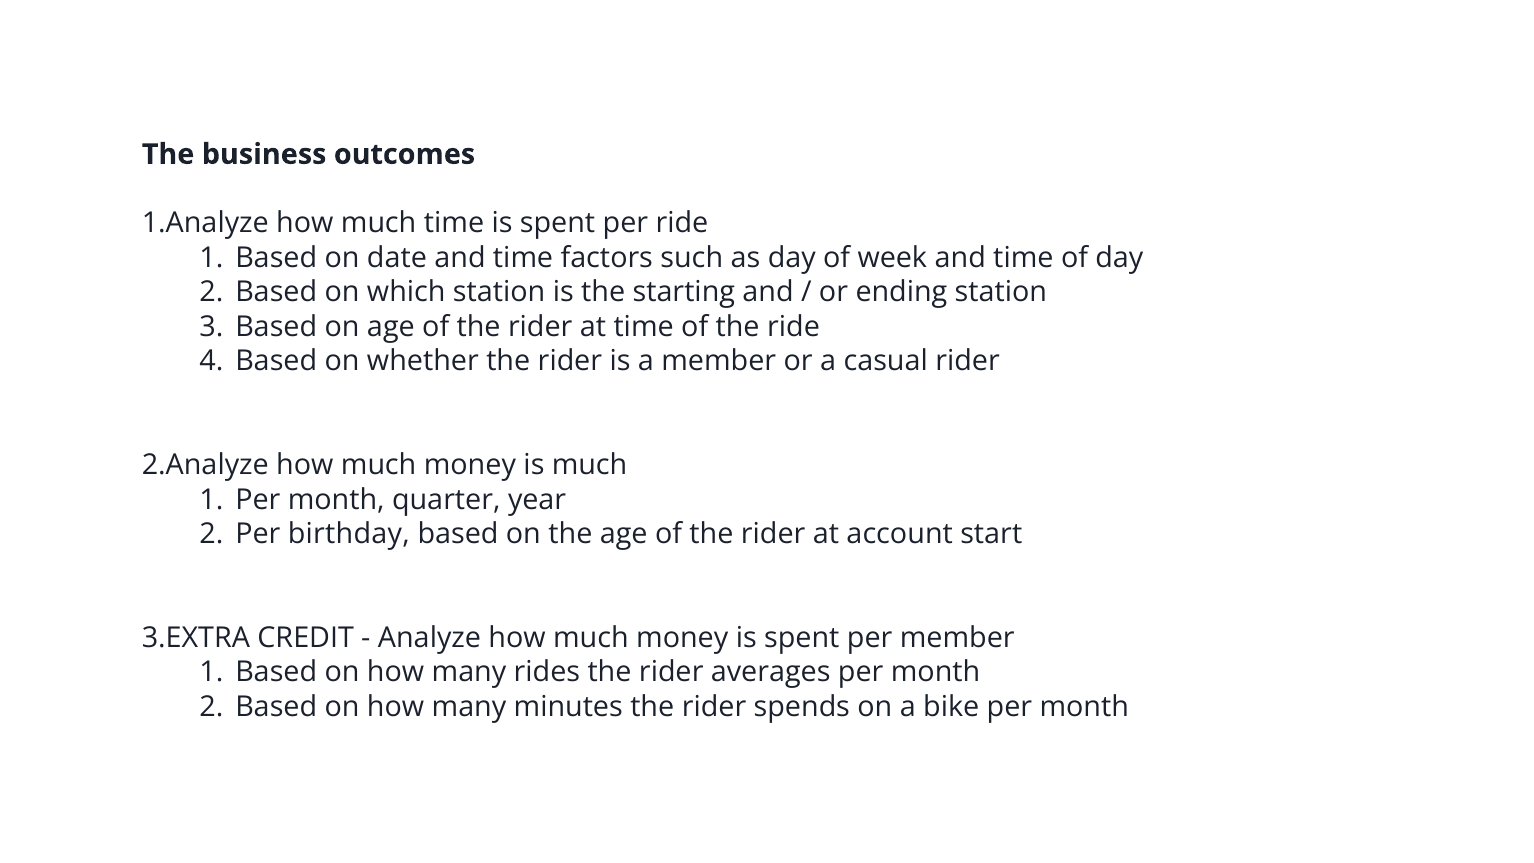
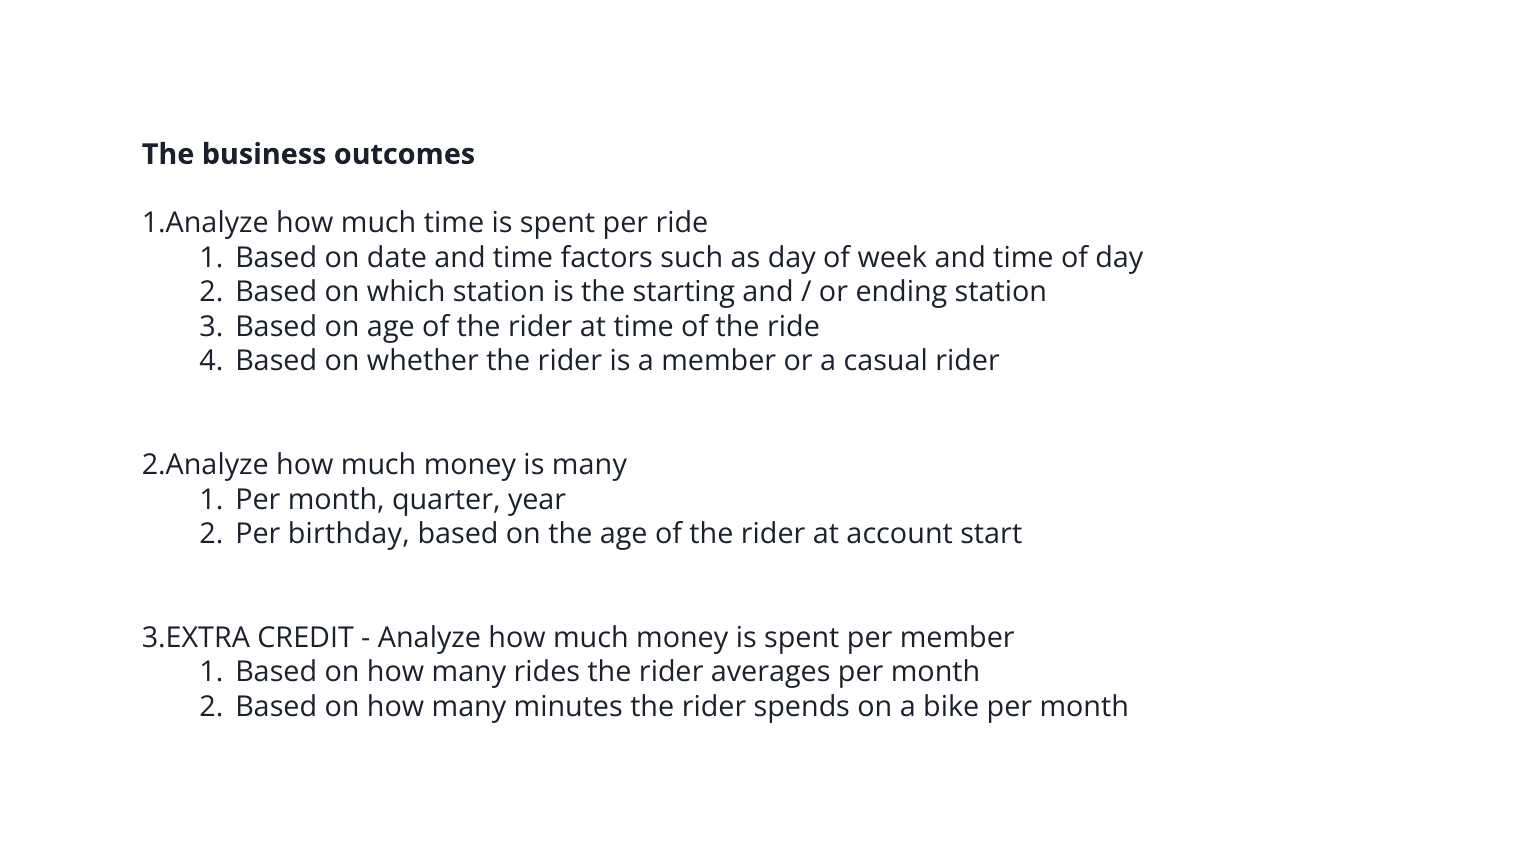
is much: much -> many (589, 465)
